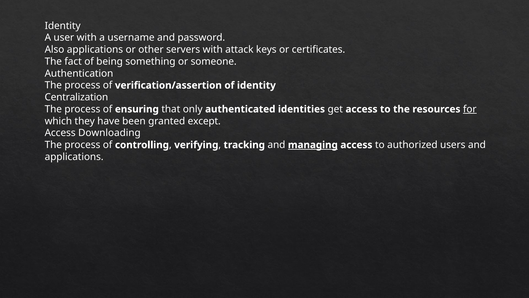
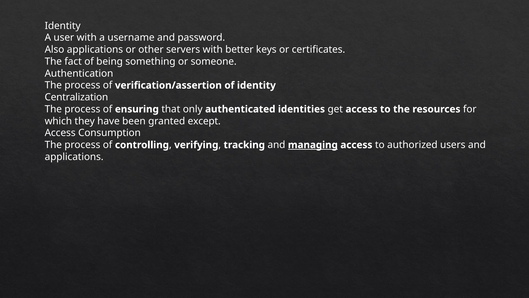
attack: attack -> better (239, 50)
for underline: present -> none (470, 109)
Downloading: Downloading -> Consumption (109, 133)
